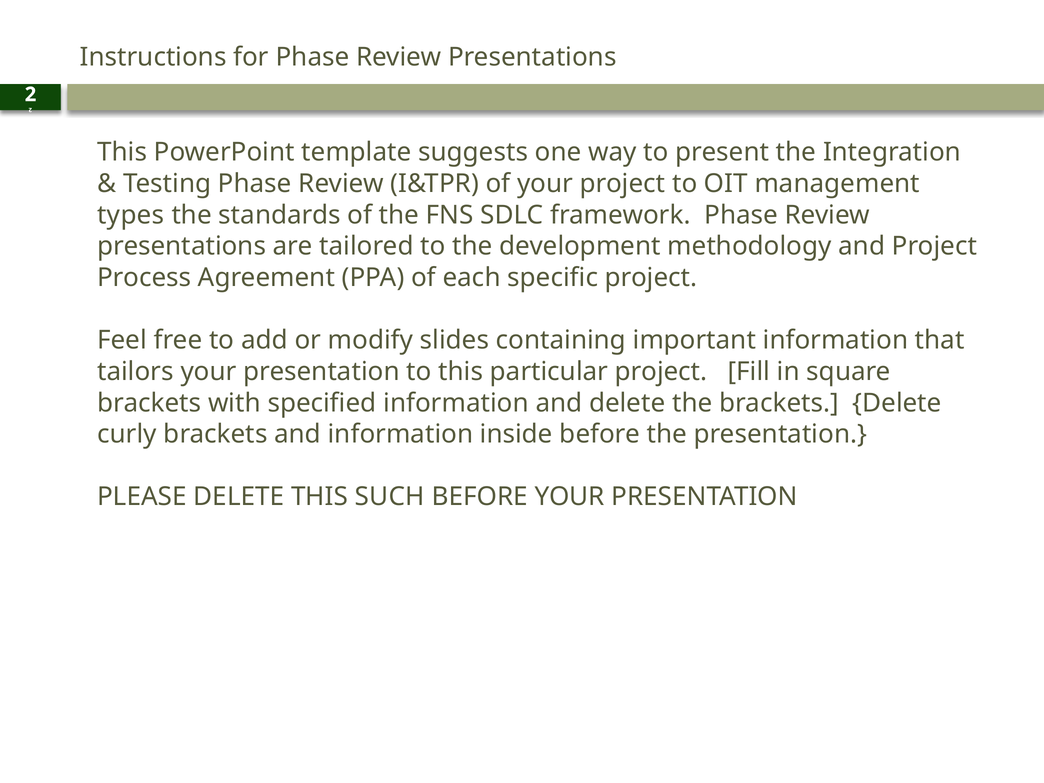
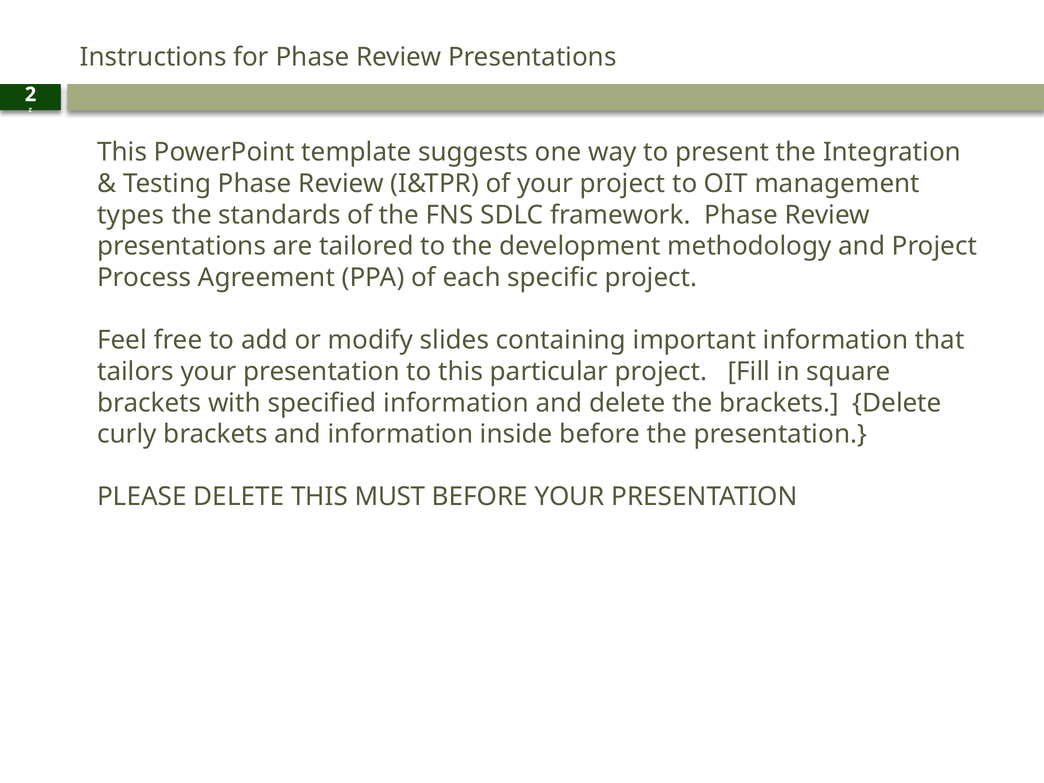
SUCH: SUCH -> MUST (390, 497)
